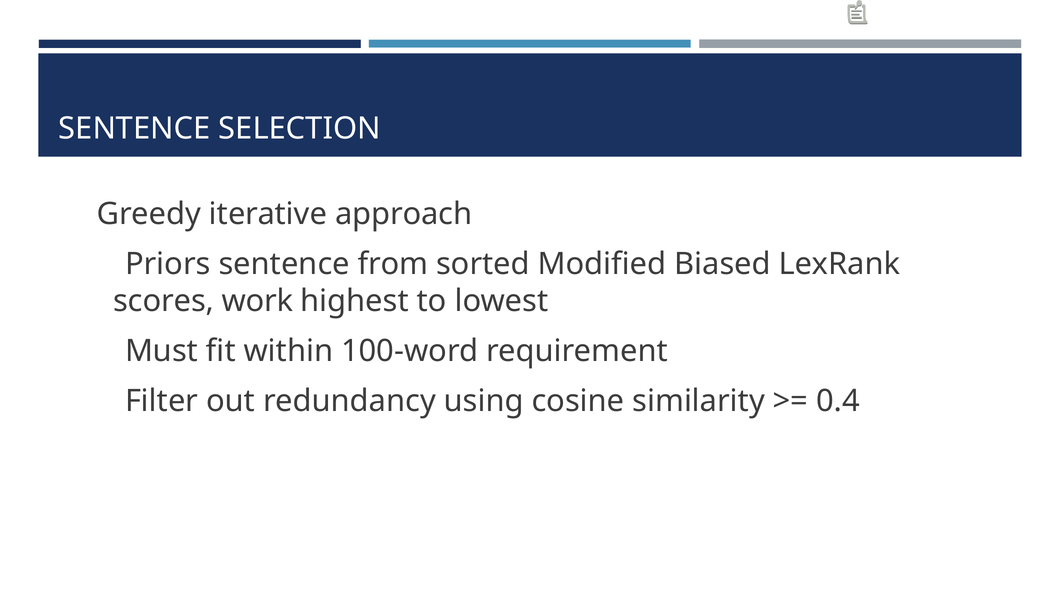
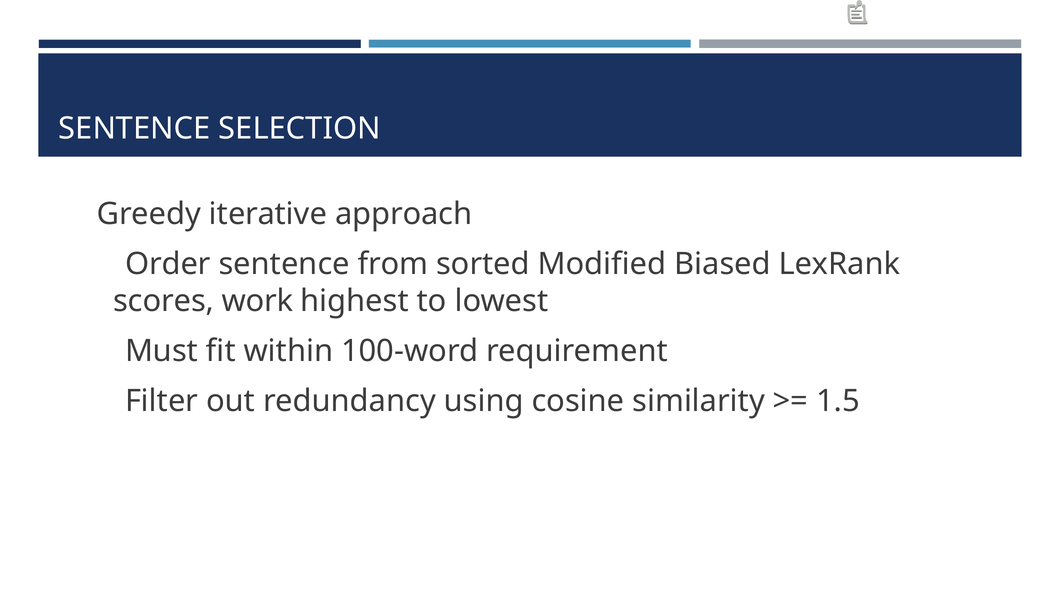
Priors: Priors -> Order (168, 264)
0.4: 0.4 -> 1.5 (838, 401)
